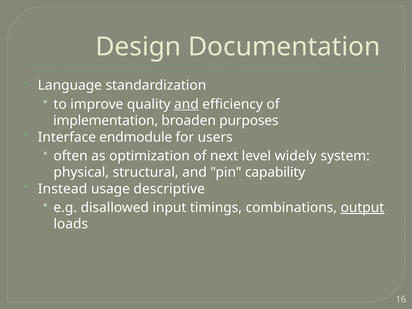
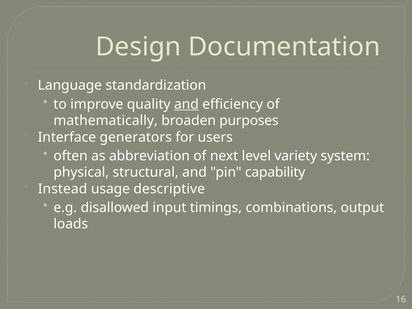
implementation: implementation -> mathematically (106, 121)
endmodule: endmodule -> generators (136, 137)
optimization: optimization -> abbreviation (150, 156)
widely: widely -> variety (296, 156)
output underline: present -> none (362, 208)
